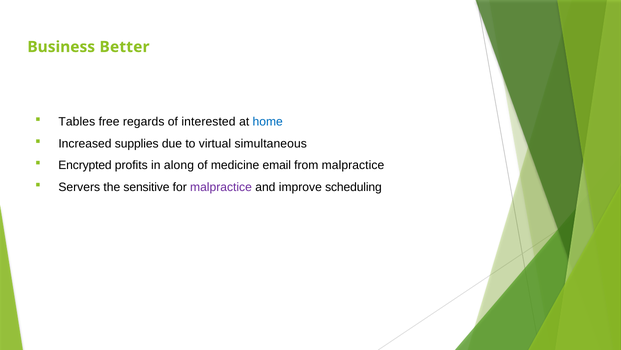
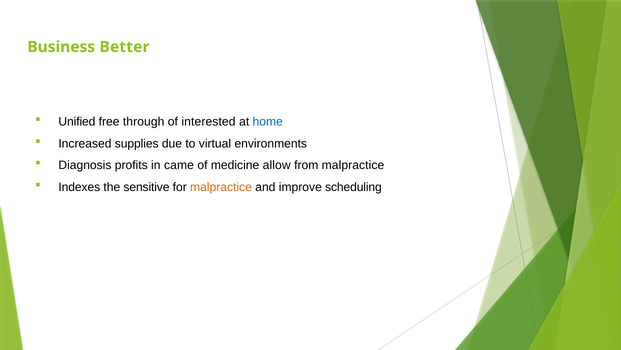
Tables: Tables -> Unified (77, 122)
regards: regards -> through (144, 122)
simultaneous: simultaneous -> environments (271, 143)
Encrypted: Encrypted -> Diagnosis (85, 165)
along: along -> came (179, 165)
email: email -> allow (277, 165)
Servers: Servers -> Indexes (79, 187)
malpractice colour: purple -> orange (221, 187)
